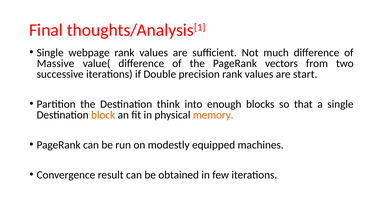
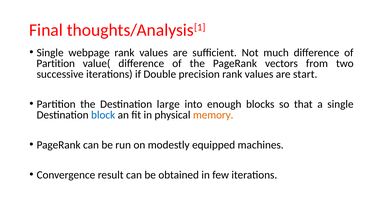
Massive: Massive -> Partition (56, 63)
think: think -> large (168, 104)
block colour: orange -> blue (103, 115)
